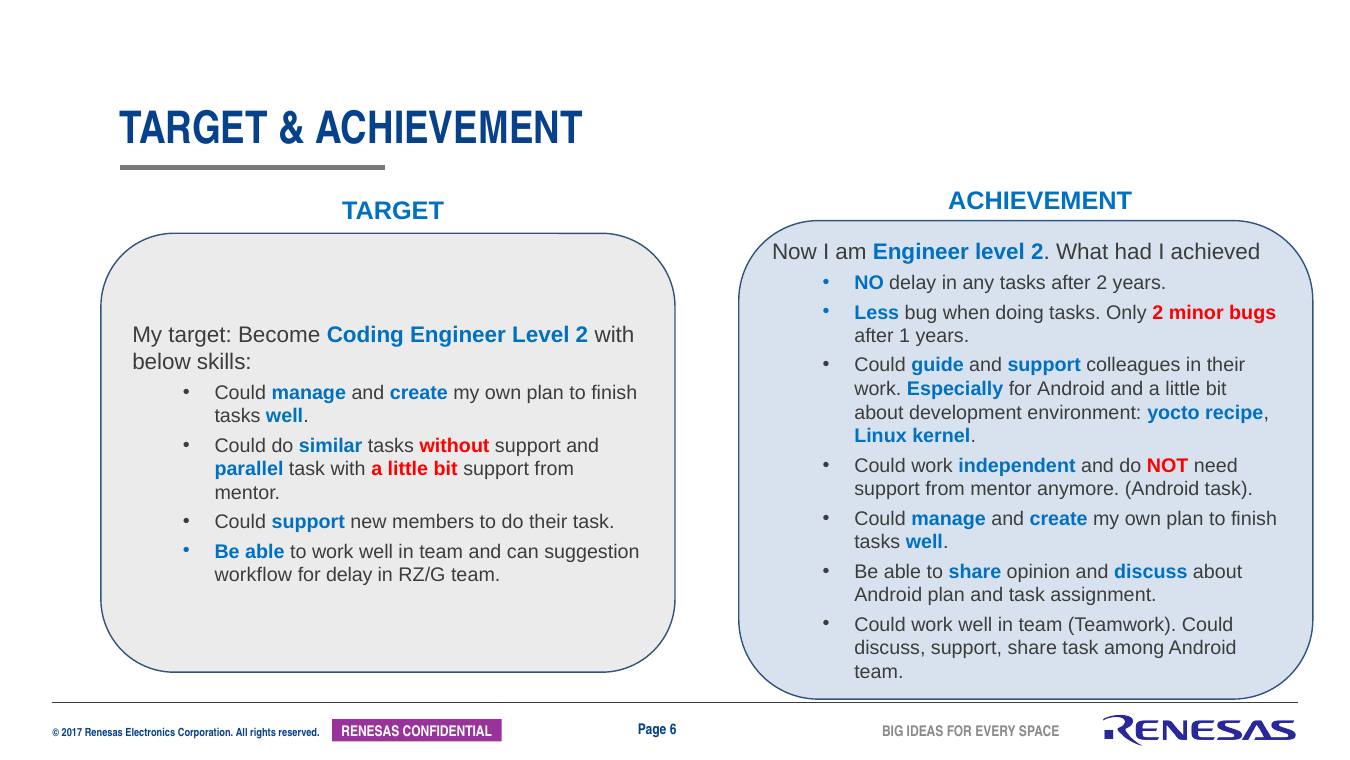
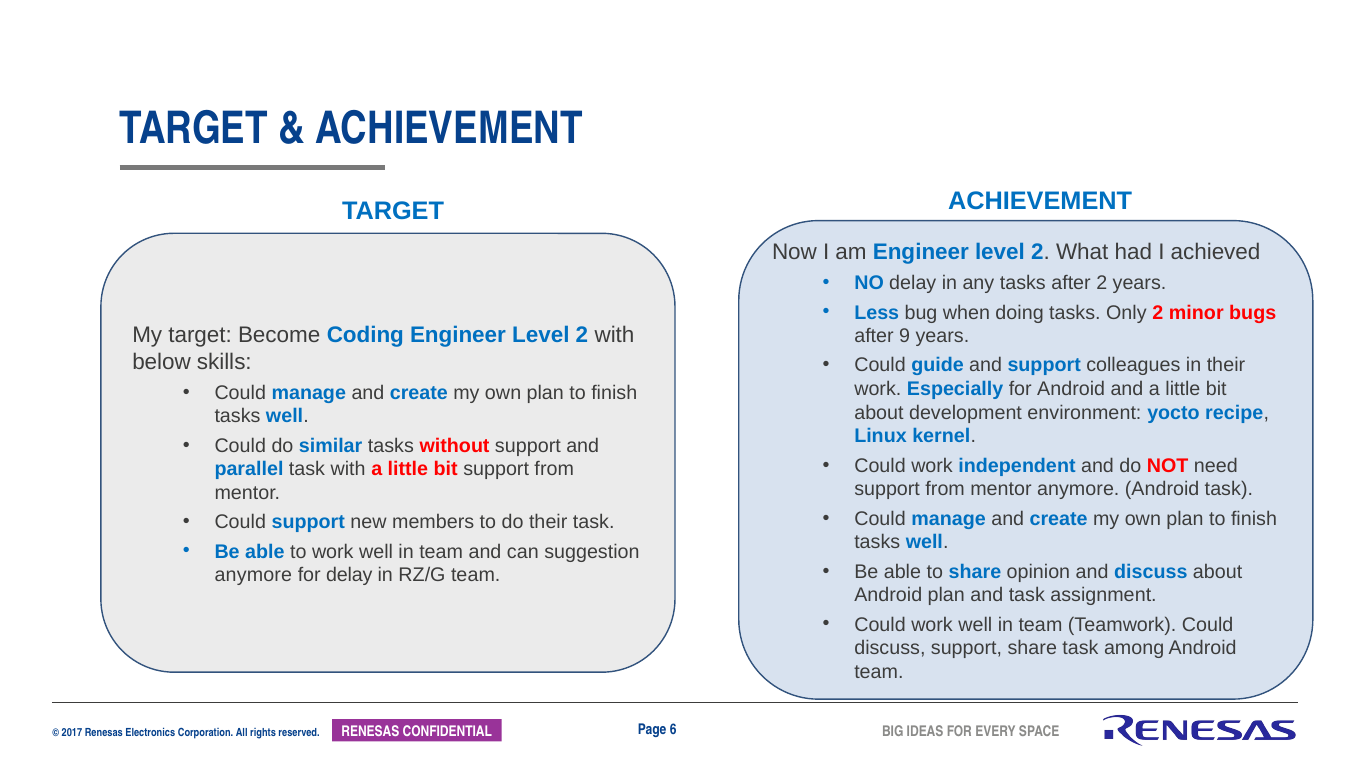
1: 1 -> 9 (905, 336)
workflow: workflow -> anymore (253, 575)
